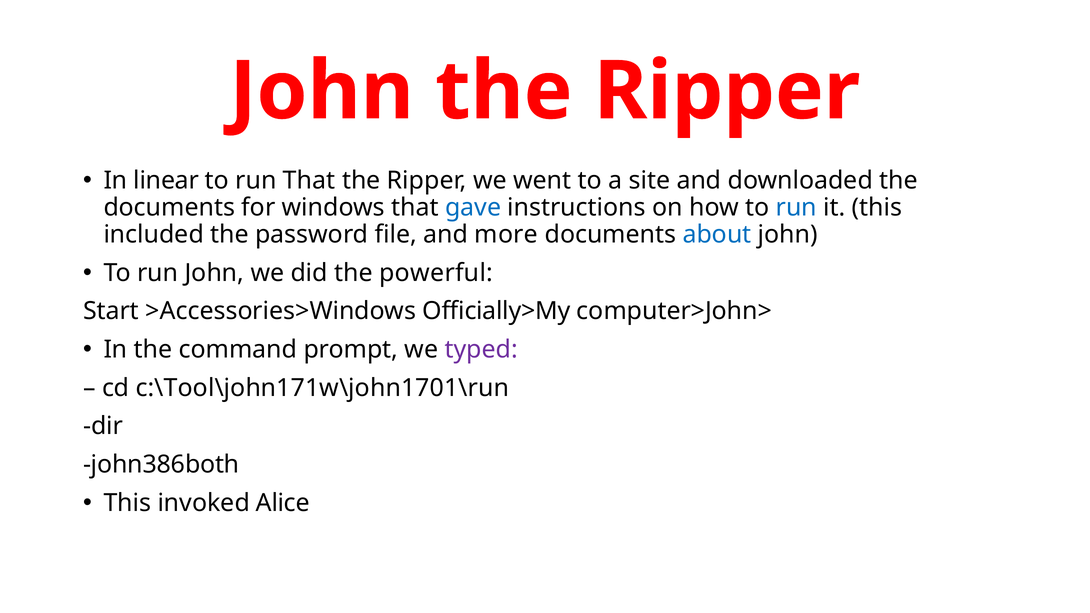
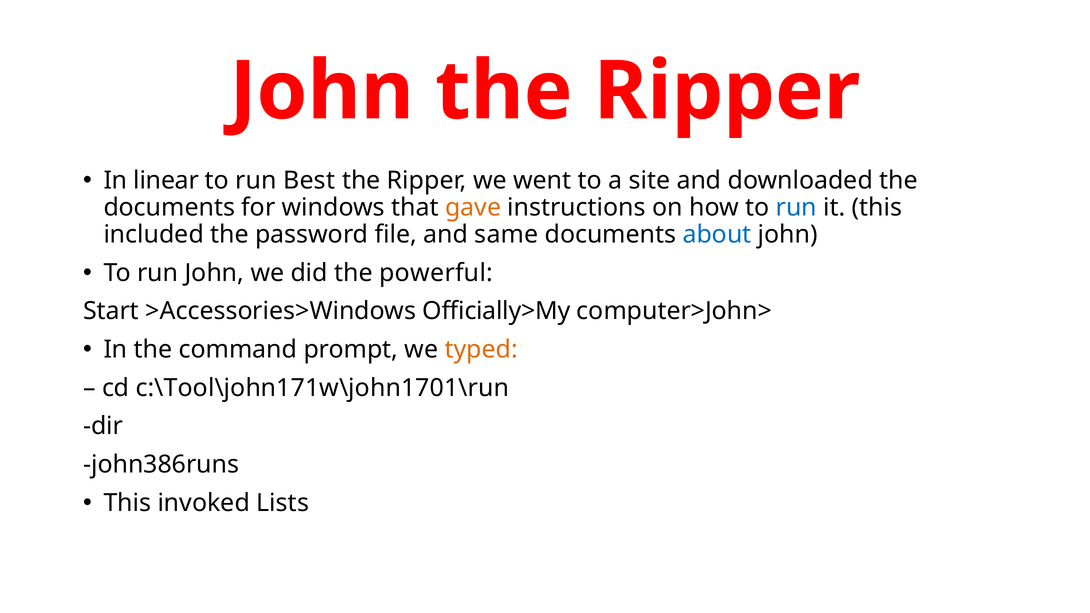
run That: That -> Best (309, 181)
gave colour: blue -> orange (473, 208)
more: more -> same (506, 235)
typed colour: purple -> orange (481, 350)
john386both: john386both -> john386runs (161, 465)
Alice: Alice -> Lists (283, 503)
